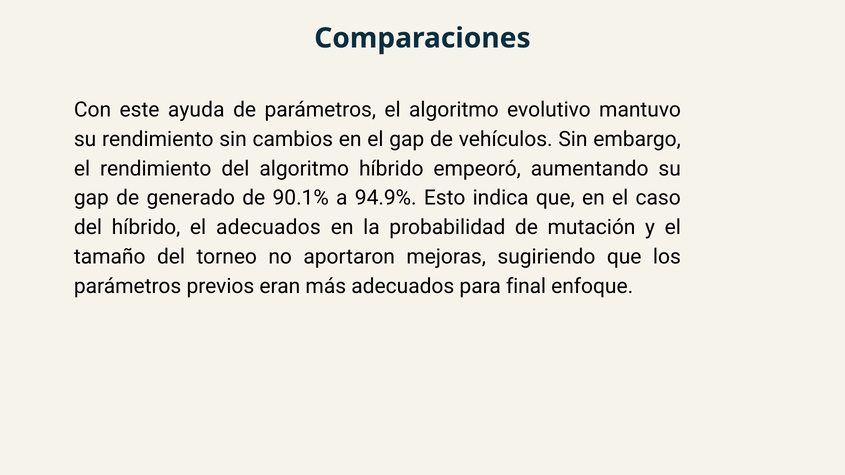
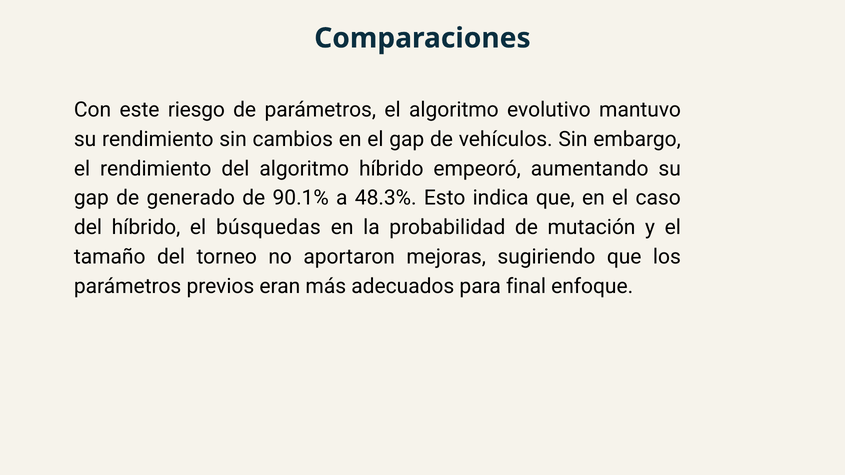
ayuda: ayuda -> riesgo (196, 110)
94.9%: 94.9% -> 48.3% (386, 198)
el adecuados: adecuados -> búsquedas (268, 228)
